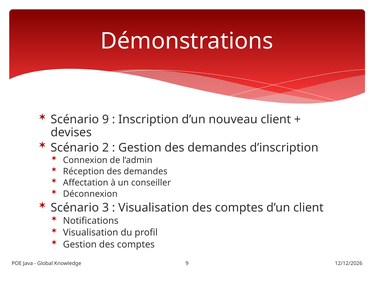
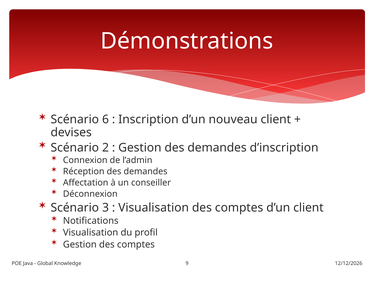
Scénario 9: 9 -> 6 (105, 119)
